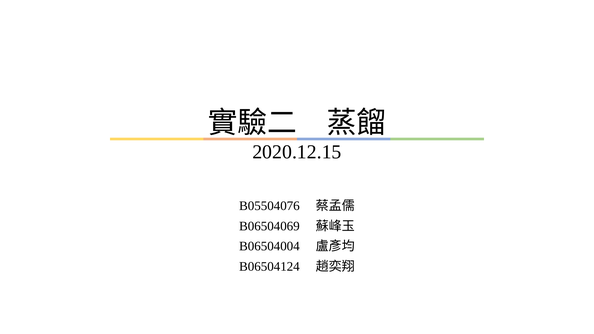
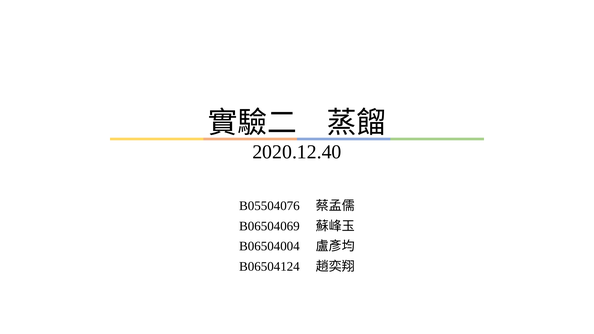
2020.12.15: 2020.12.15 -> 2020.12.40 (297, 152)
